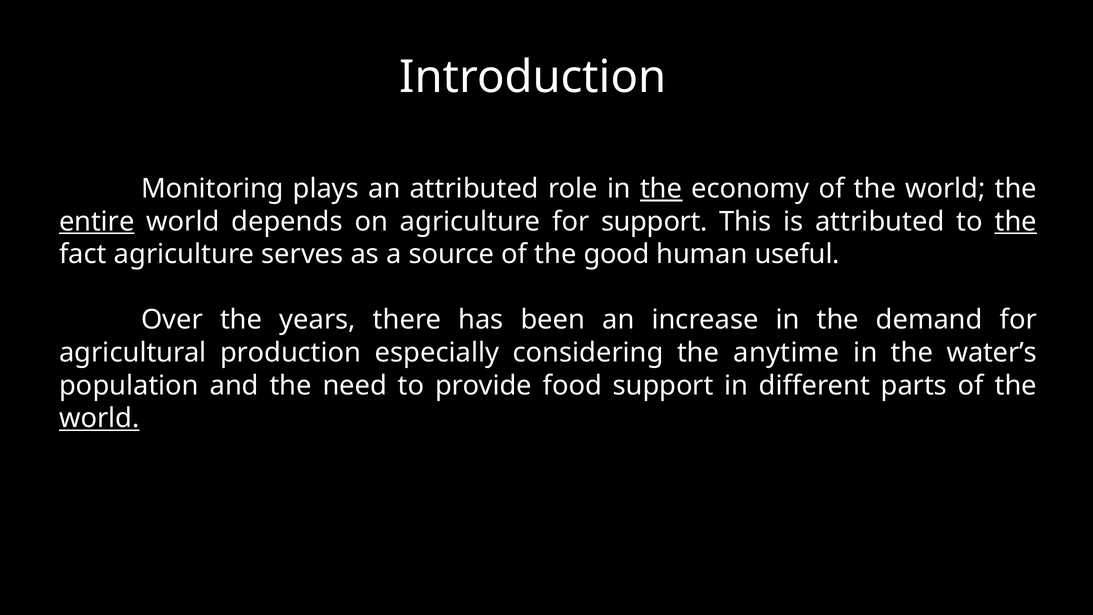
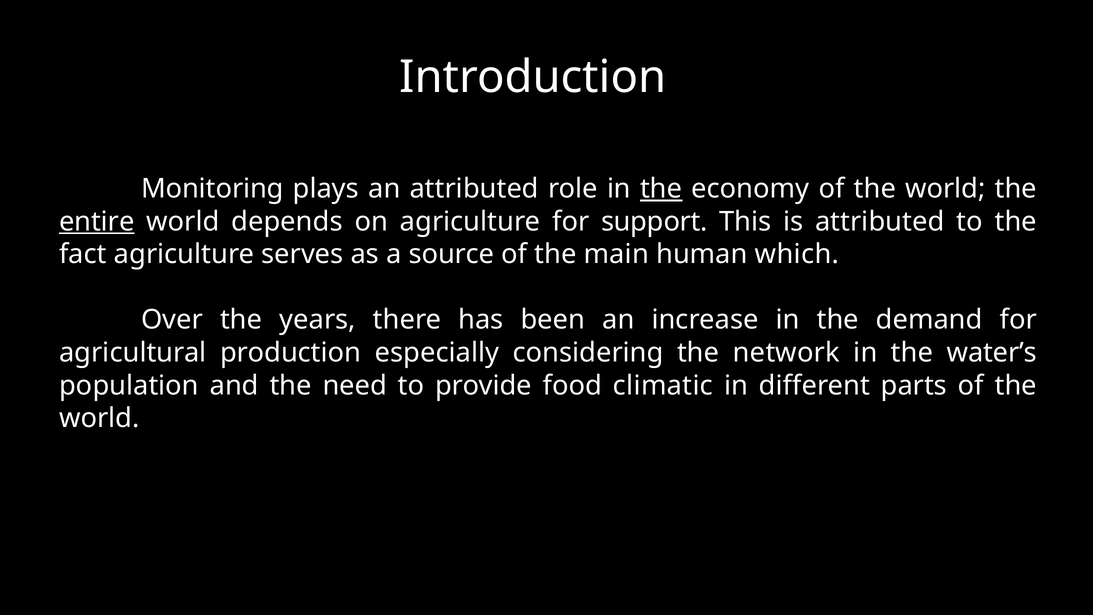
the underline: present -> none (1016, 221)
good: good -> main (616, 254)
useful: useful -> which (797, 254)
anytime: anytime -> network (786, 353)
food support: support -> climatic (663, 385)
world underline: present -> none (99, 418)
